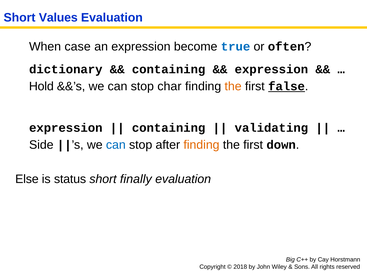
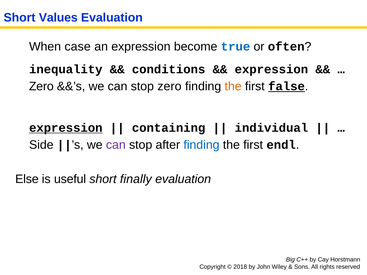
dictionary: dictionary -> inequality (66, 69)
containing: containing -> conditions (169, 69)
Hold: Hold -> Zero (41, 86)
stop char: char -> zero (169, 86)
expression underline: none -> present (66, 128)
validating: validating -> individual (271, 128)
can colour: blue -> purple (116, 145)
finding colour: orange -> blue (201, 145)
down: down -> endl (281, 145)
status: status -> useful (70, 179)
